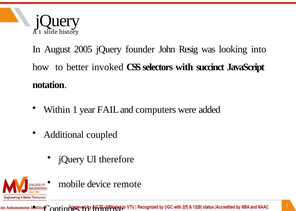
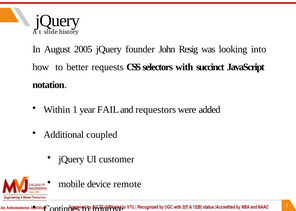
invoked: invoked -> requests (108, 67)
computers: computers -> requestors (156, 110)
therefore: therefore -> customer (117, 159)
